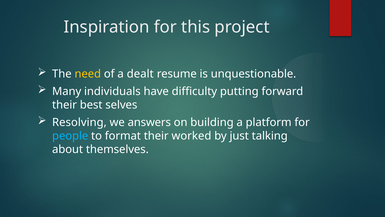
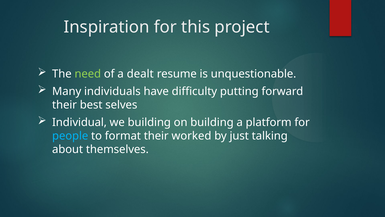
need colour: yellow -> light green (88, 74)
Resolving: Resolving -> Individual (79, 122)
we answers: answers -> building (149, 122)
